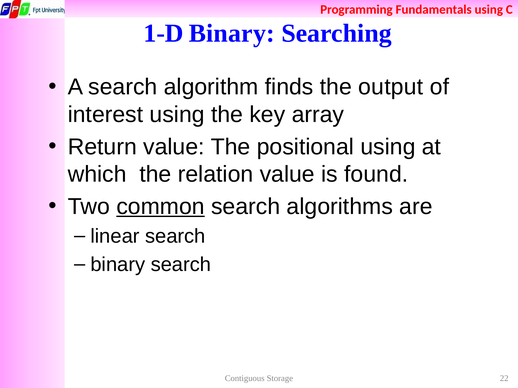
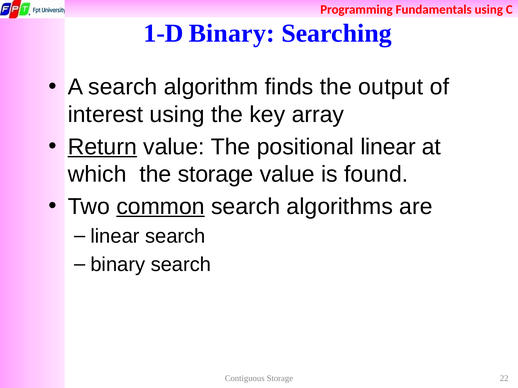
Return underline: none -> present (102, 147)
positional using: using -> linear (388, 147)
the relation: relation -> storage (216, 175)
